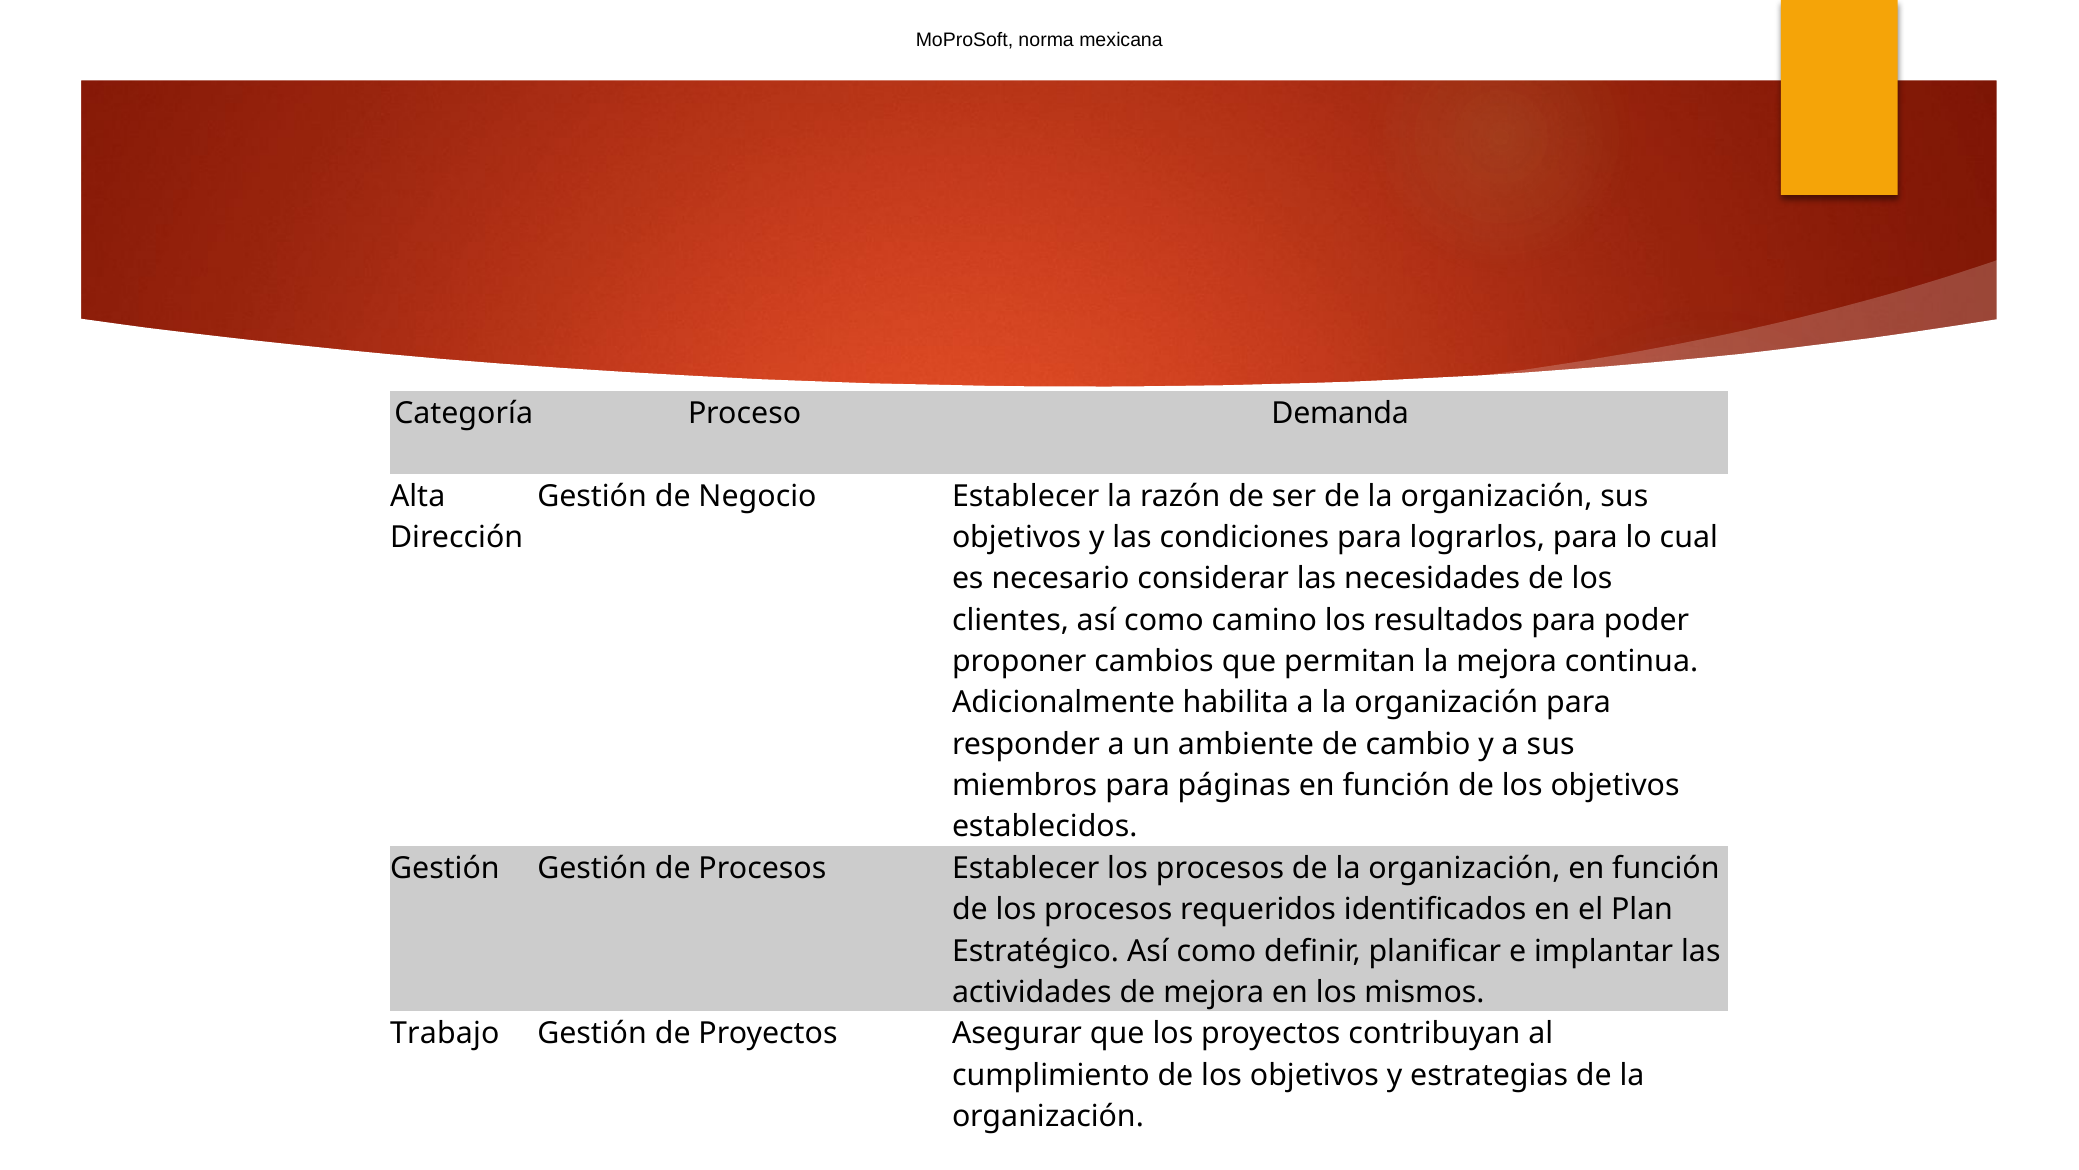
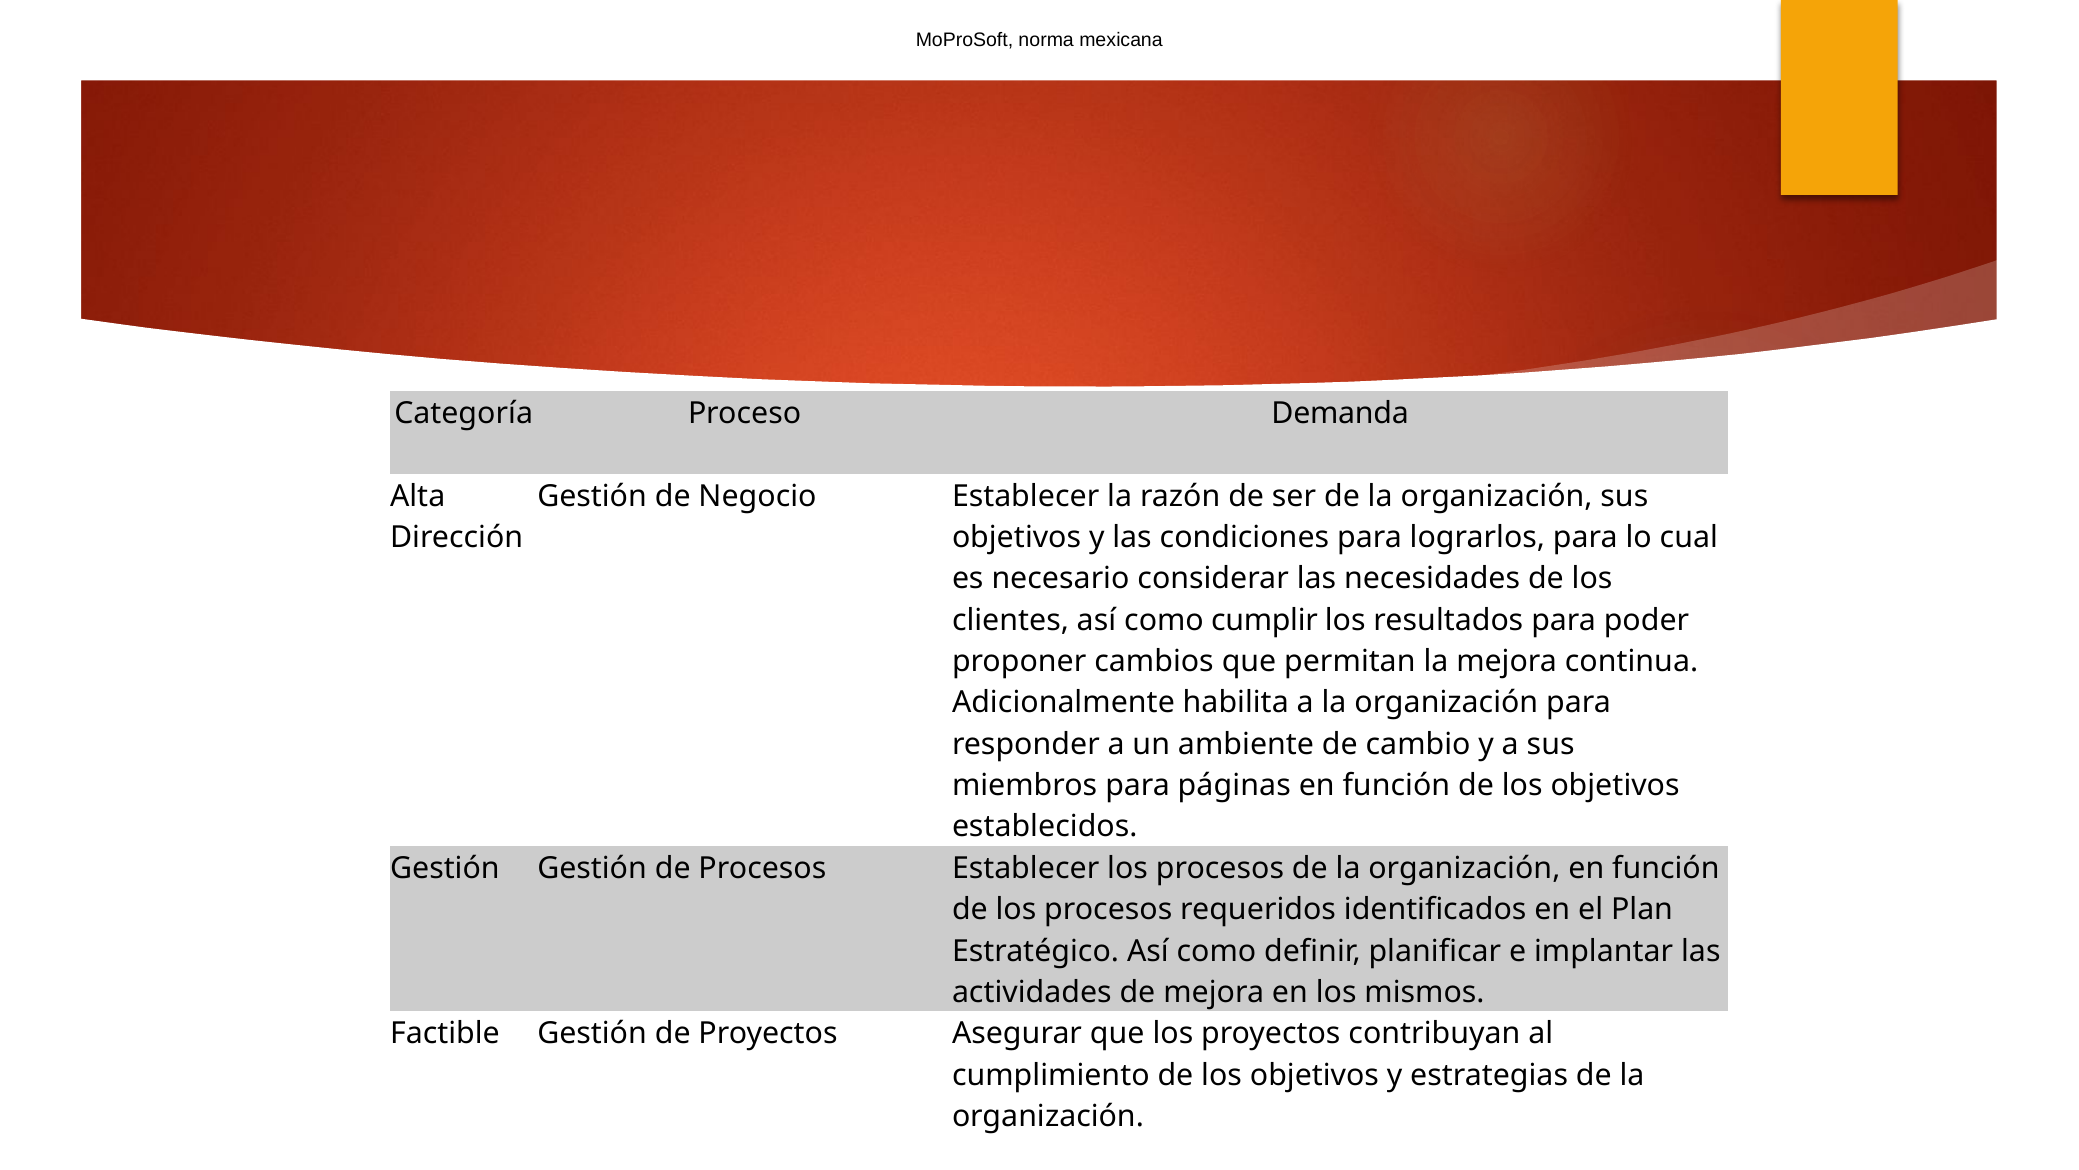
camino: camino -> cumplir (1264, 620)
Trabajo: Trabajo -> Factible (445, 1033)
